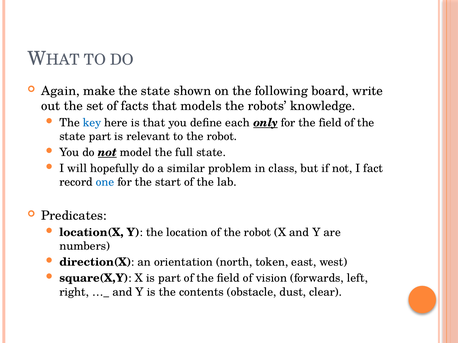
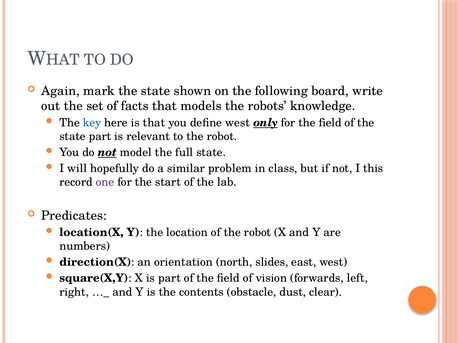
make: make -> mark (99, 91)
define each: each -> west (238, 123)
fact: fact -> this (373, 169)
one colour: blue -> purple (105, 182)
token: token -> slides (272, 263)
